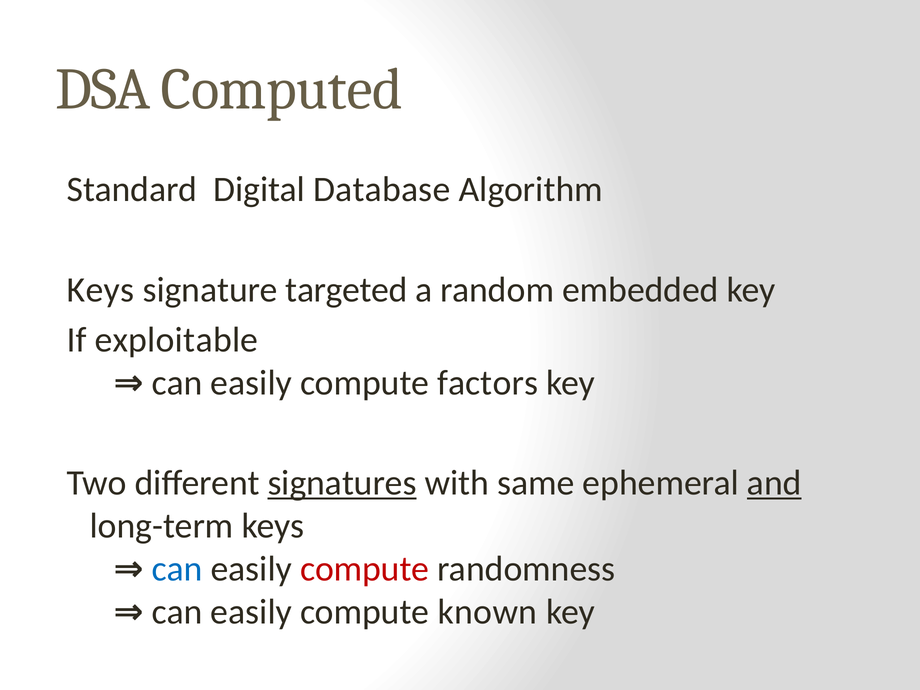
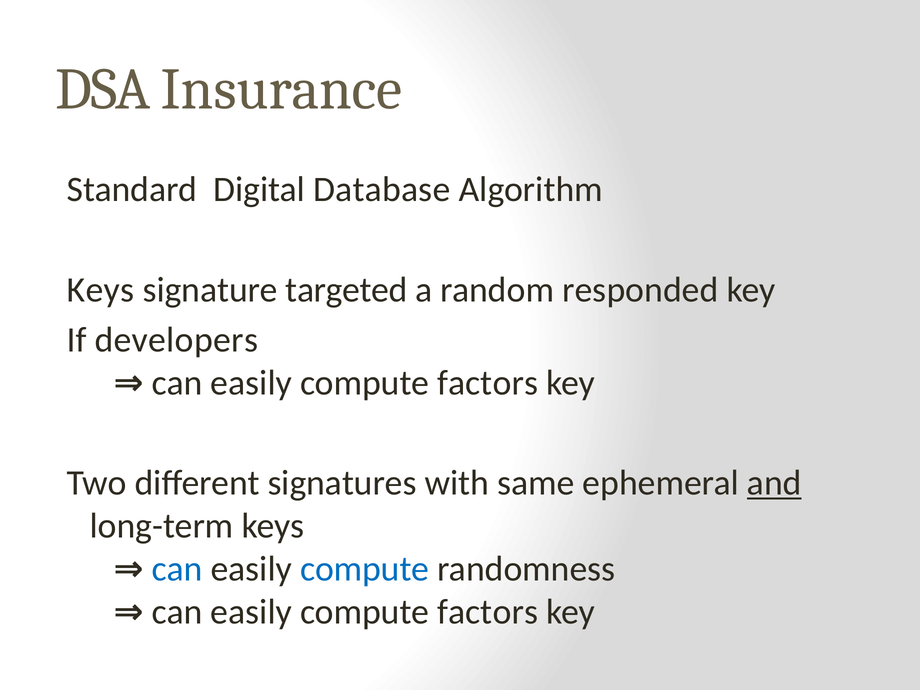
Computed: Computed -> Insurance (282, 89)
embedded: embedded -> responded (640, 290)
exploitable: exploitable -> developers (176, 340)
signatures underline: present -> none (342, 483)
compute colour: red -> blue (365, 569)
known: known -> factors (488, 612)
